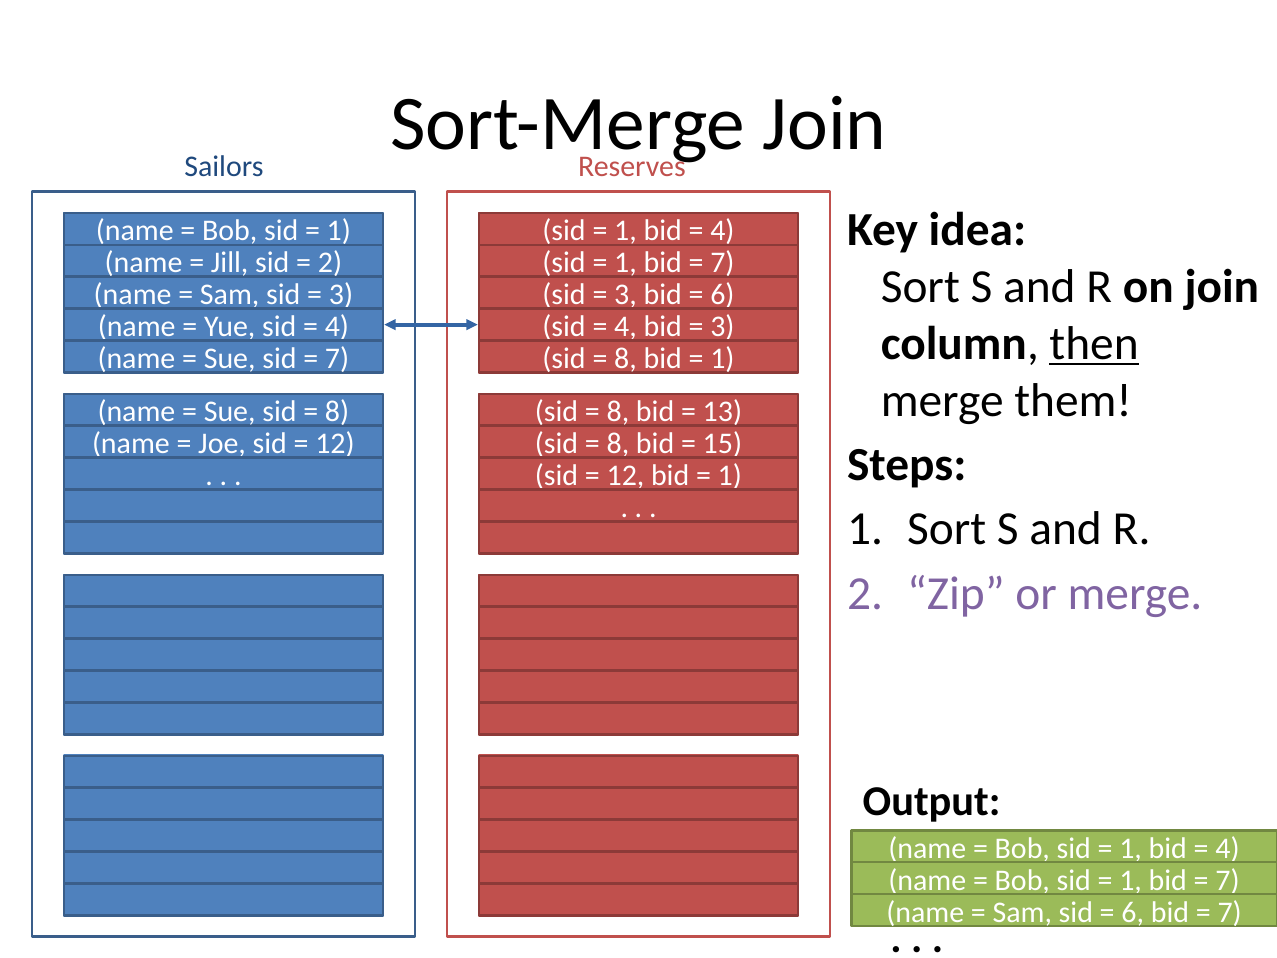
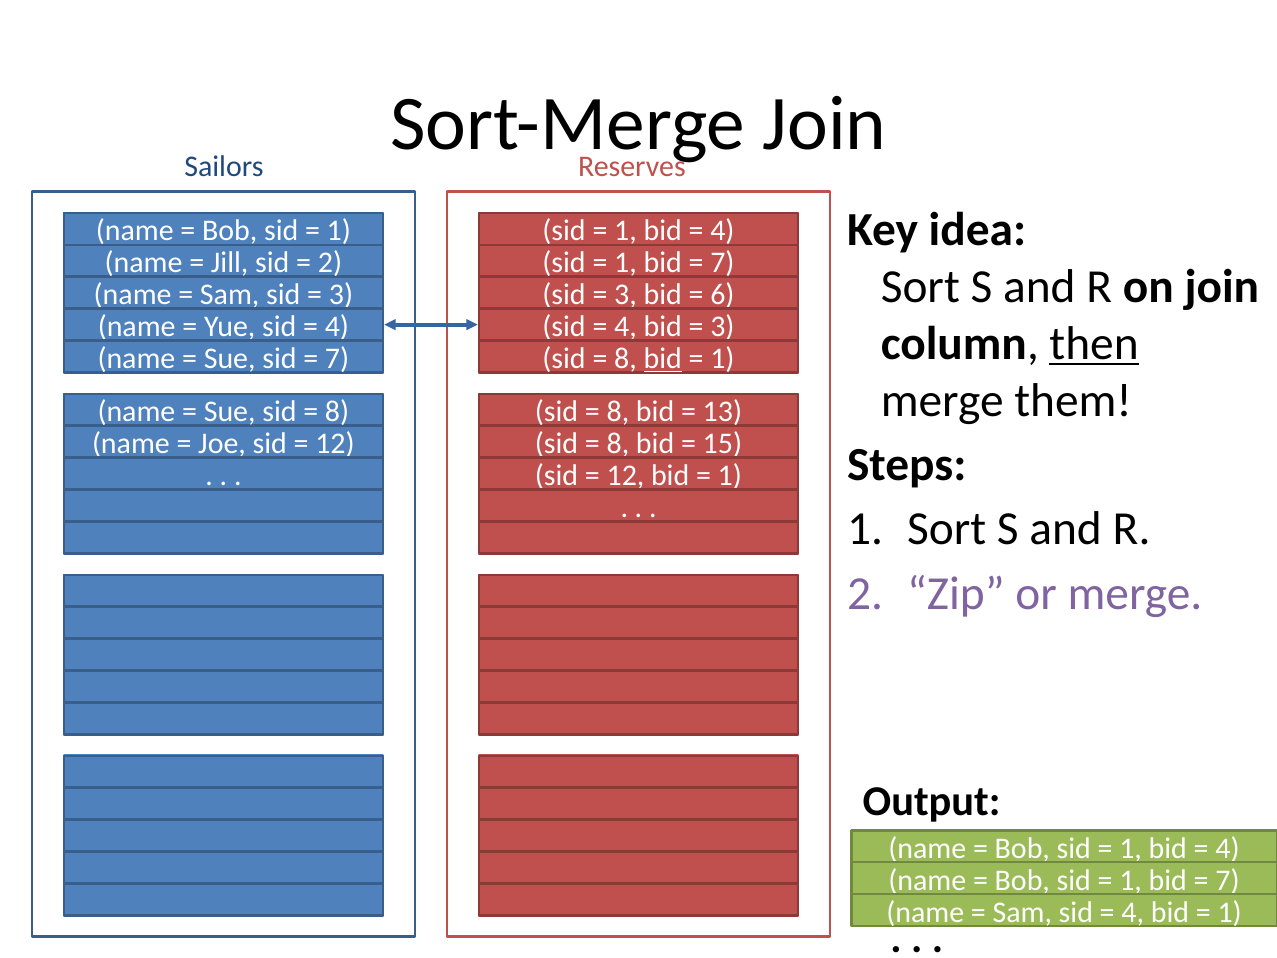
bid underline: none -> present (663, 359)
6: 6 -> 4 (1133, 912)
7: 7 -> 1 (1230, 912)
